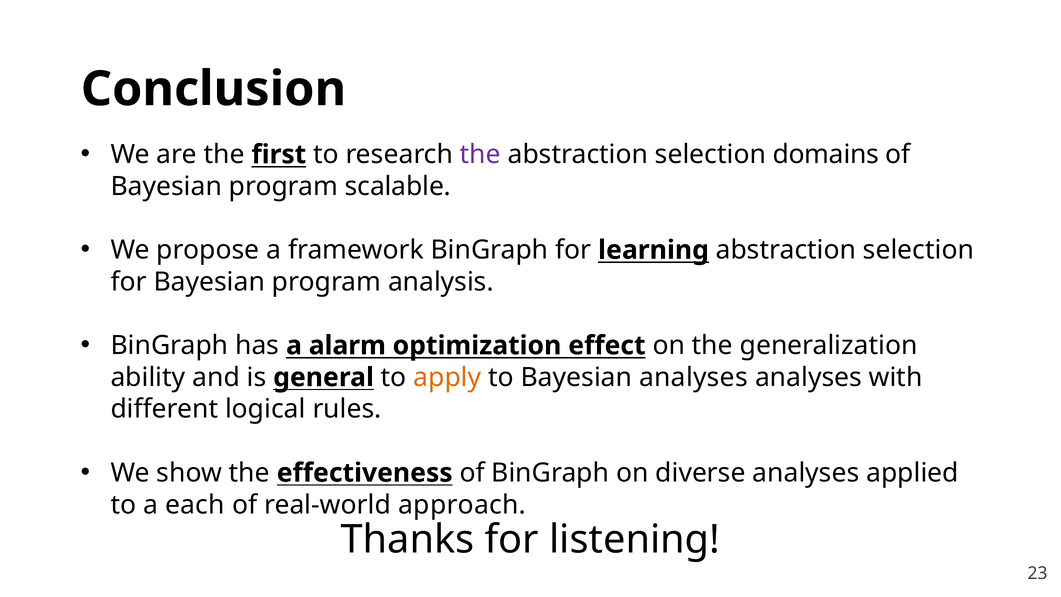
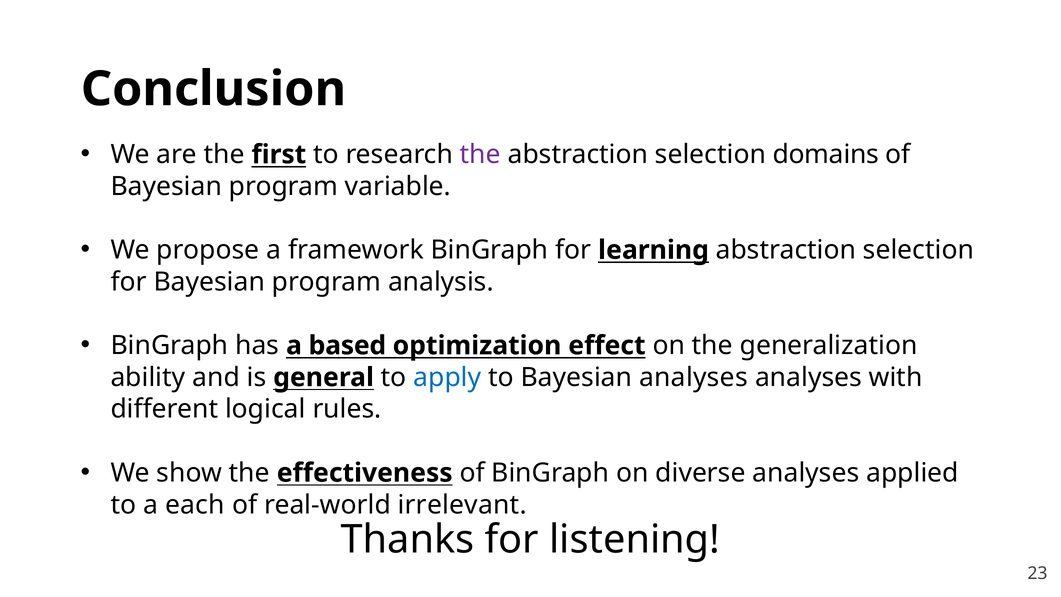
scalable: scalable -> variable (398, 186)
alarm: alarm -> based (347, 345)
apply colour: orange -> blue (447, 377)
approach: approach -> irrelevant (462, 505)
